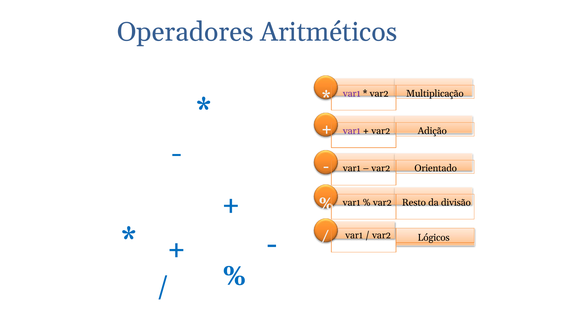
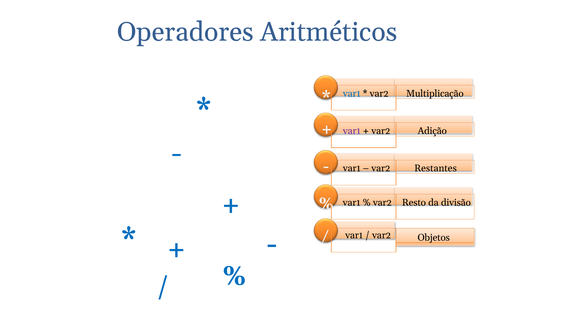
var1 colour: purple -> blue (352, 93)
Orientado: Orientado -> Restantes (436, 168)
Lógicos: Lógicos -> Objetos (434, 237)
